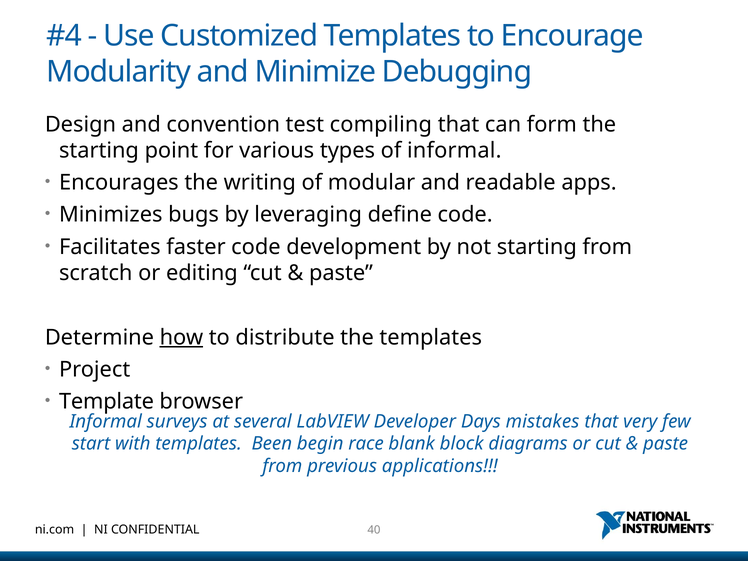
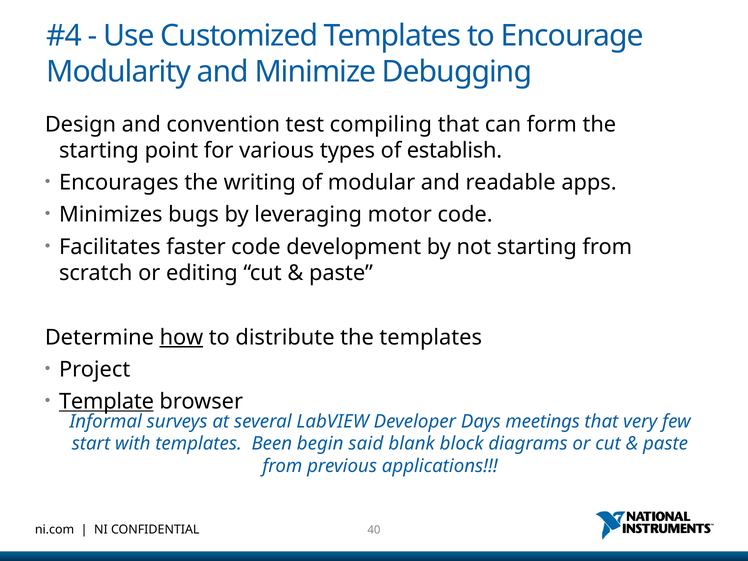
of informal: informal -> establish (454, 150)
define: define -> motor (400, 215)
Template underline: none -> present (106, 402)
mistakes: mistakes -> meetings (543, 421)
race: race -> said (366, 444)
